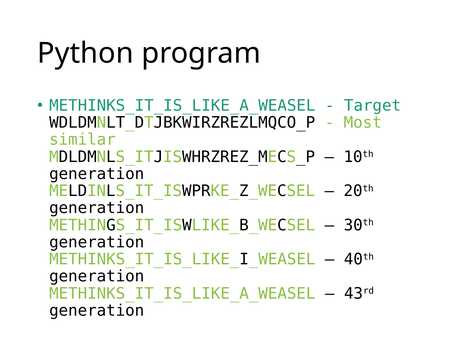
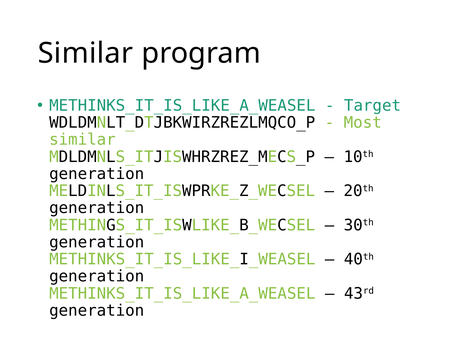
Python: Python -> Similar (85, 53)
